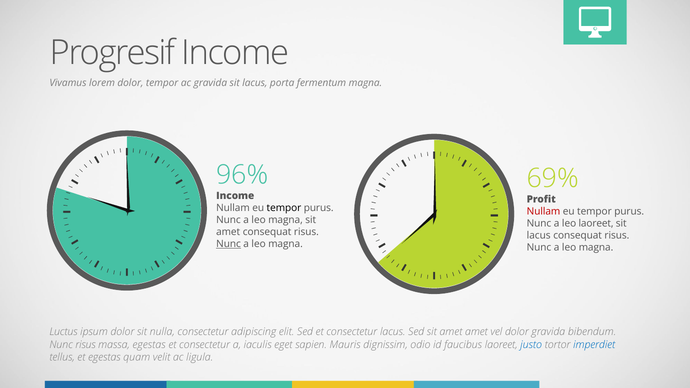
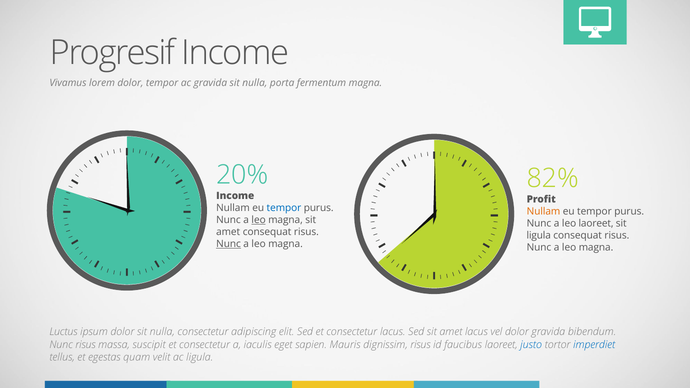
gravida sit lacus: lacus -> nulla (255, 83)
96%: 96% -> 20% (242, 175)
69%: 69% -> 82% (553, 178)
tempor colour: black -> blue (284, 208)
Nullam colour: red -> orange (544, 211)
leo underline: none -> present (259, 220)
lacus: lacus -> ligula (539, 235)
amet amet: amet -> lacus (476, 332)
massa egestas: egestas -> suscipit (149, 345)
dignissim odio: odio -> risus (421, 345)
